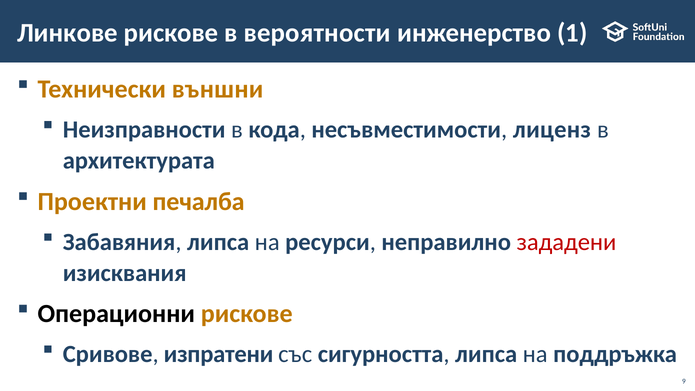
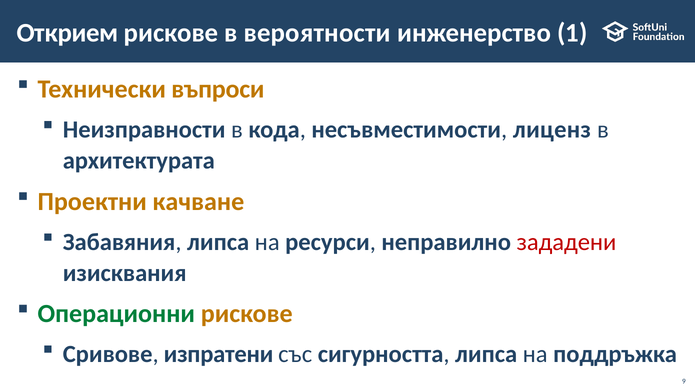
Линкове: Линкове -> Открием (68, 33)
външни: външни -> въпроси (218, 89)
печалба: печалба -> качване (198, 201)
Операционни colour: black -> green (116, 314)
